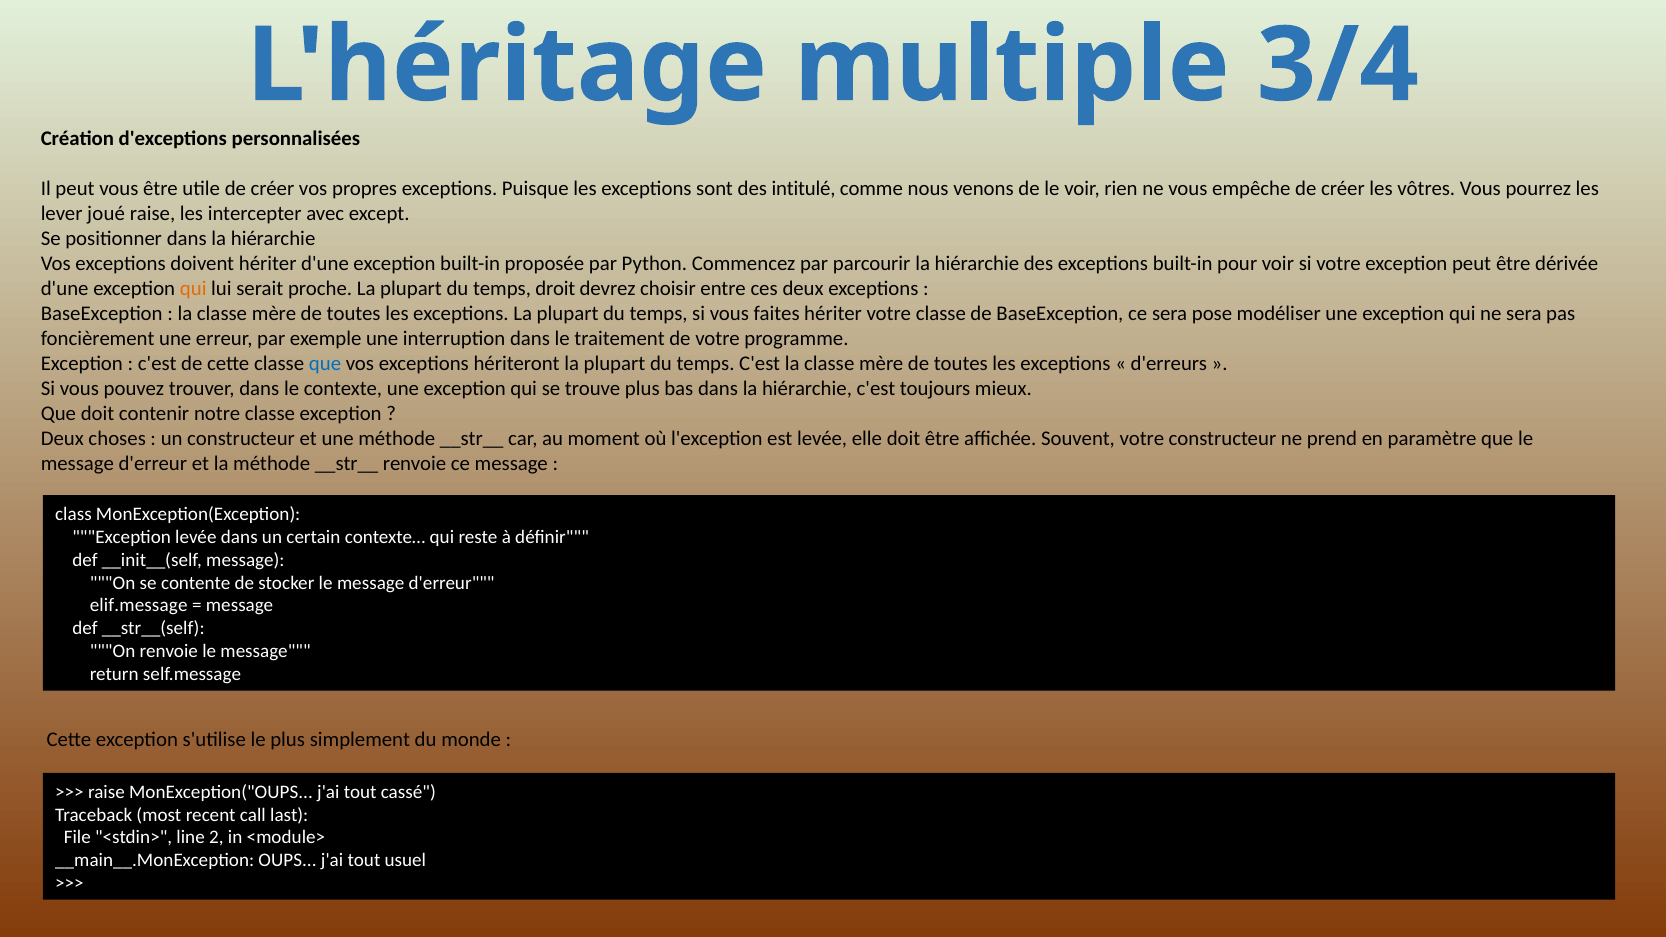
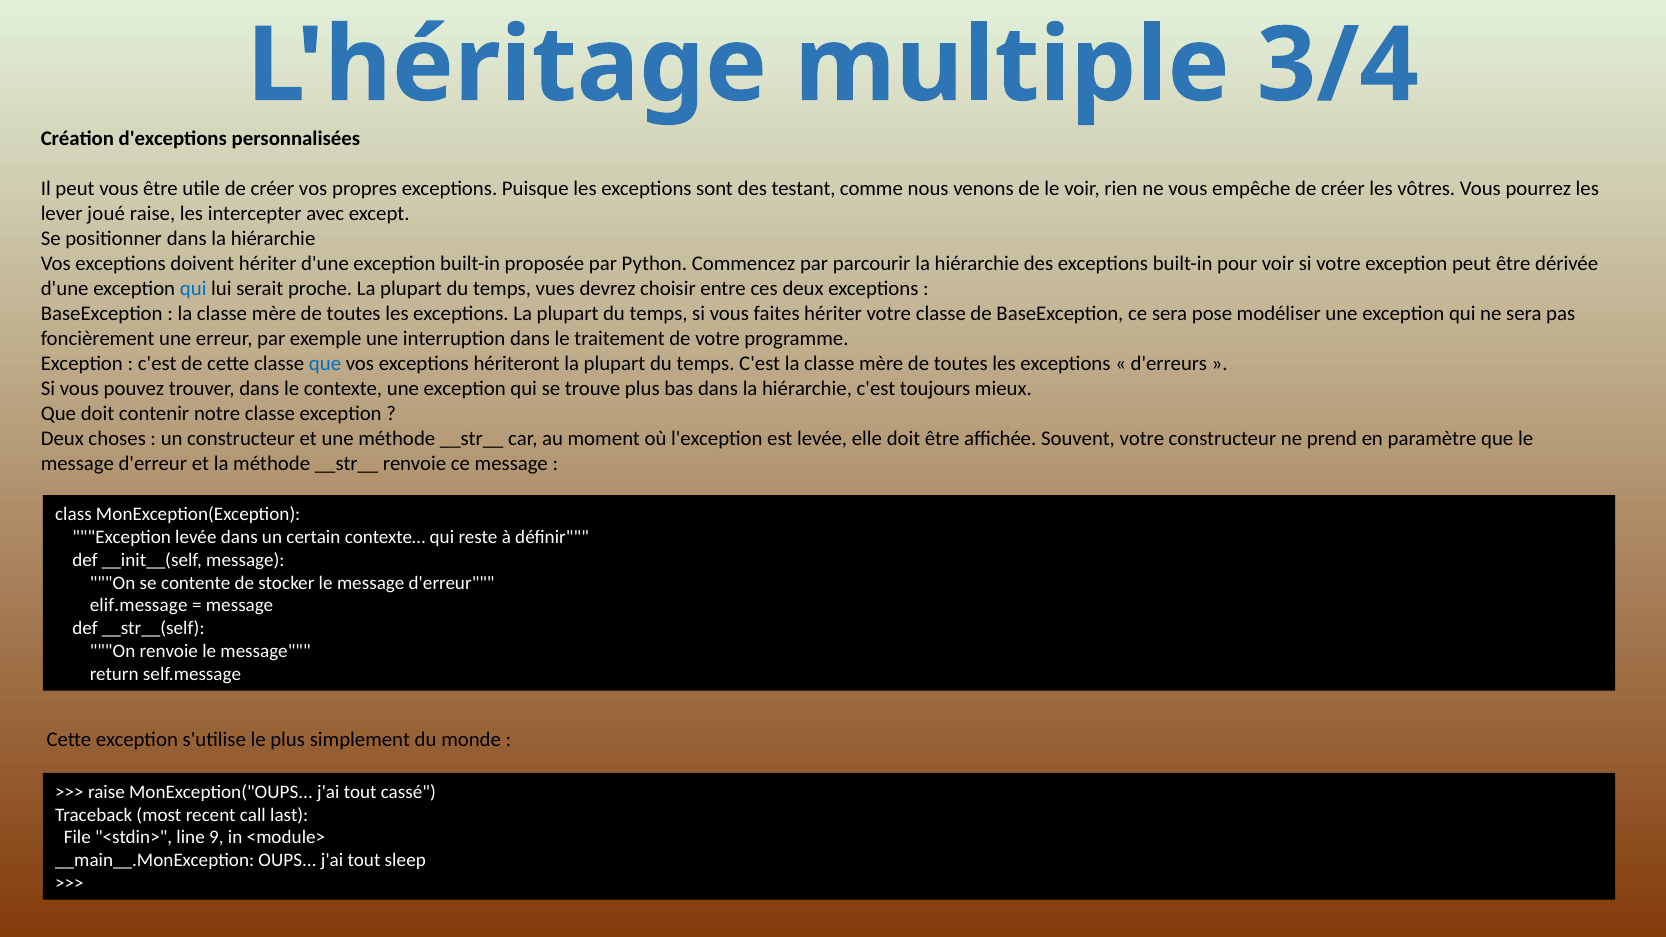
intitulé: intitulé -> testant (804, 189)
qui colour: orange -> blue (193, 289)
droit: droit -> vues (555, 289)
2: 2 -> 9 (216, 838)
usuel: usuel -> sleep (405, 861)
